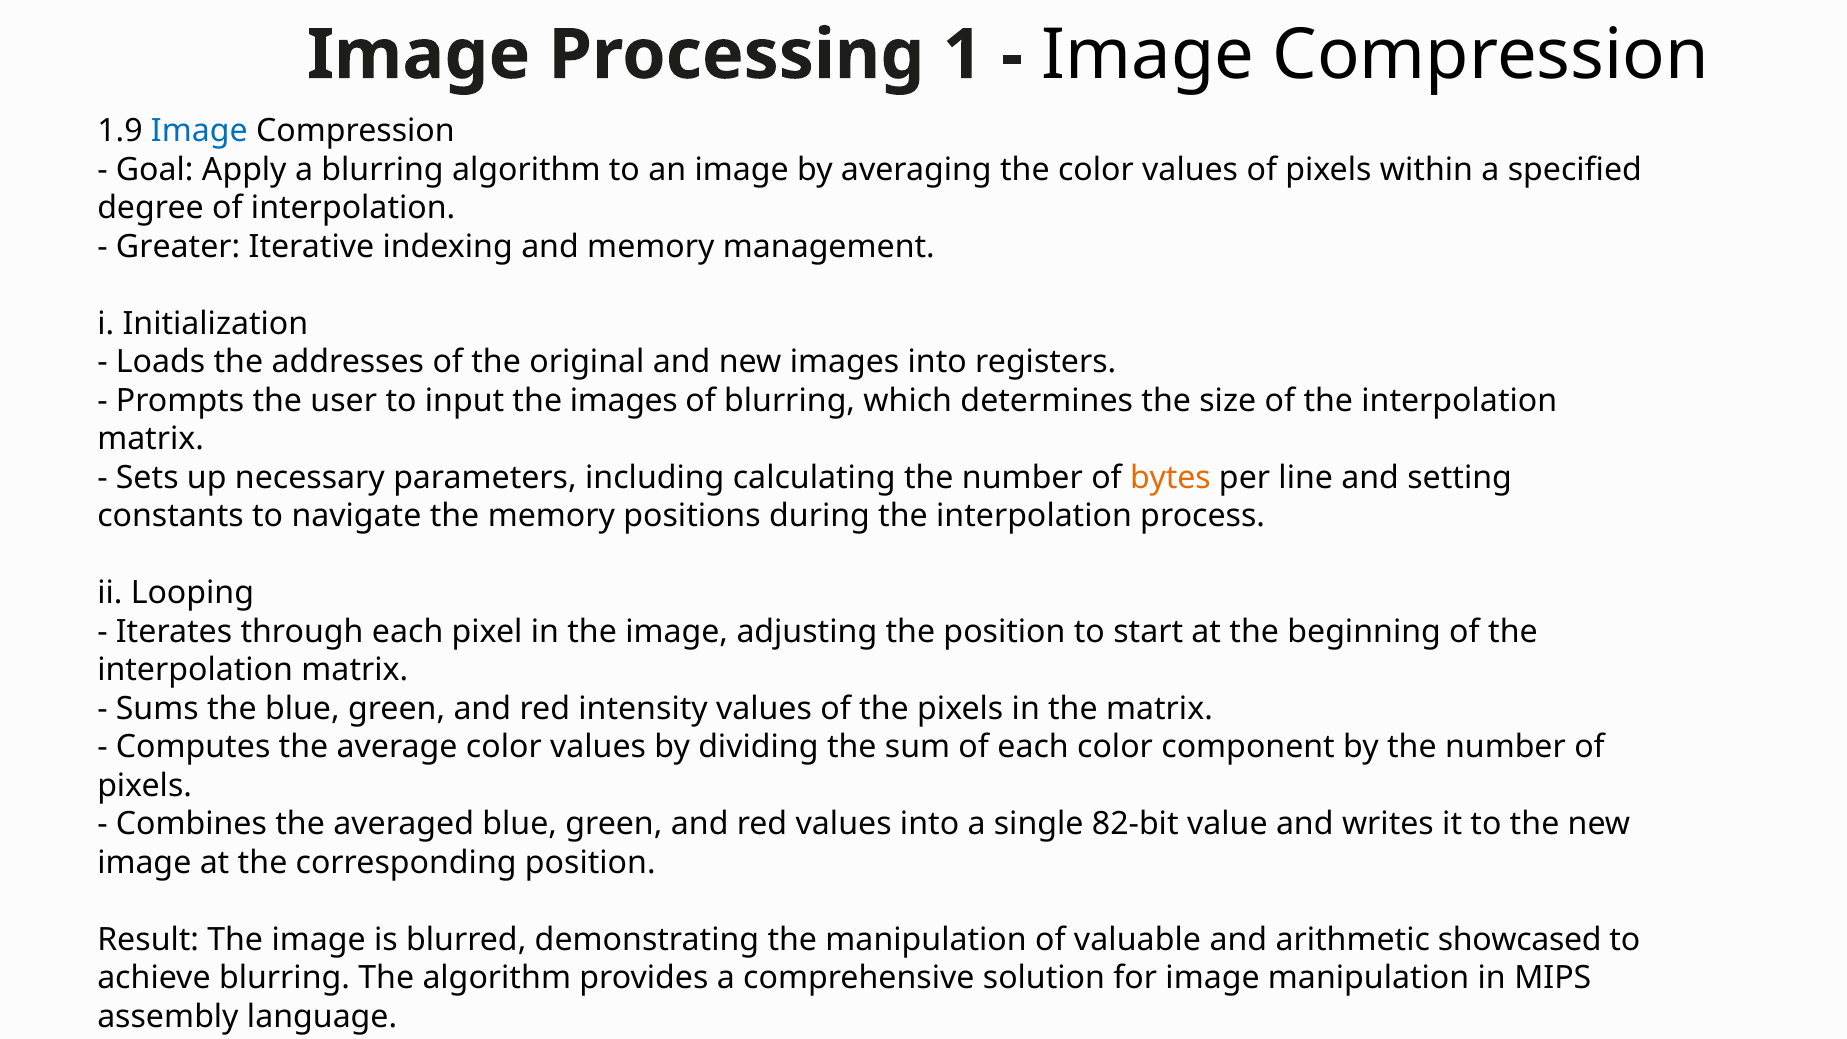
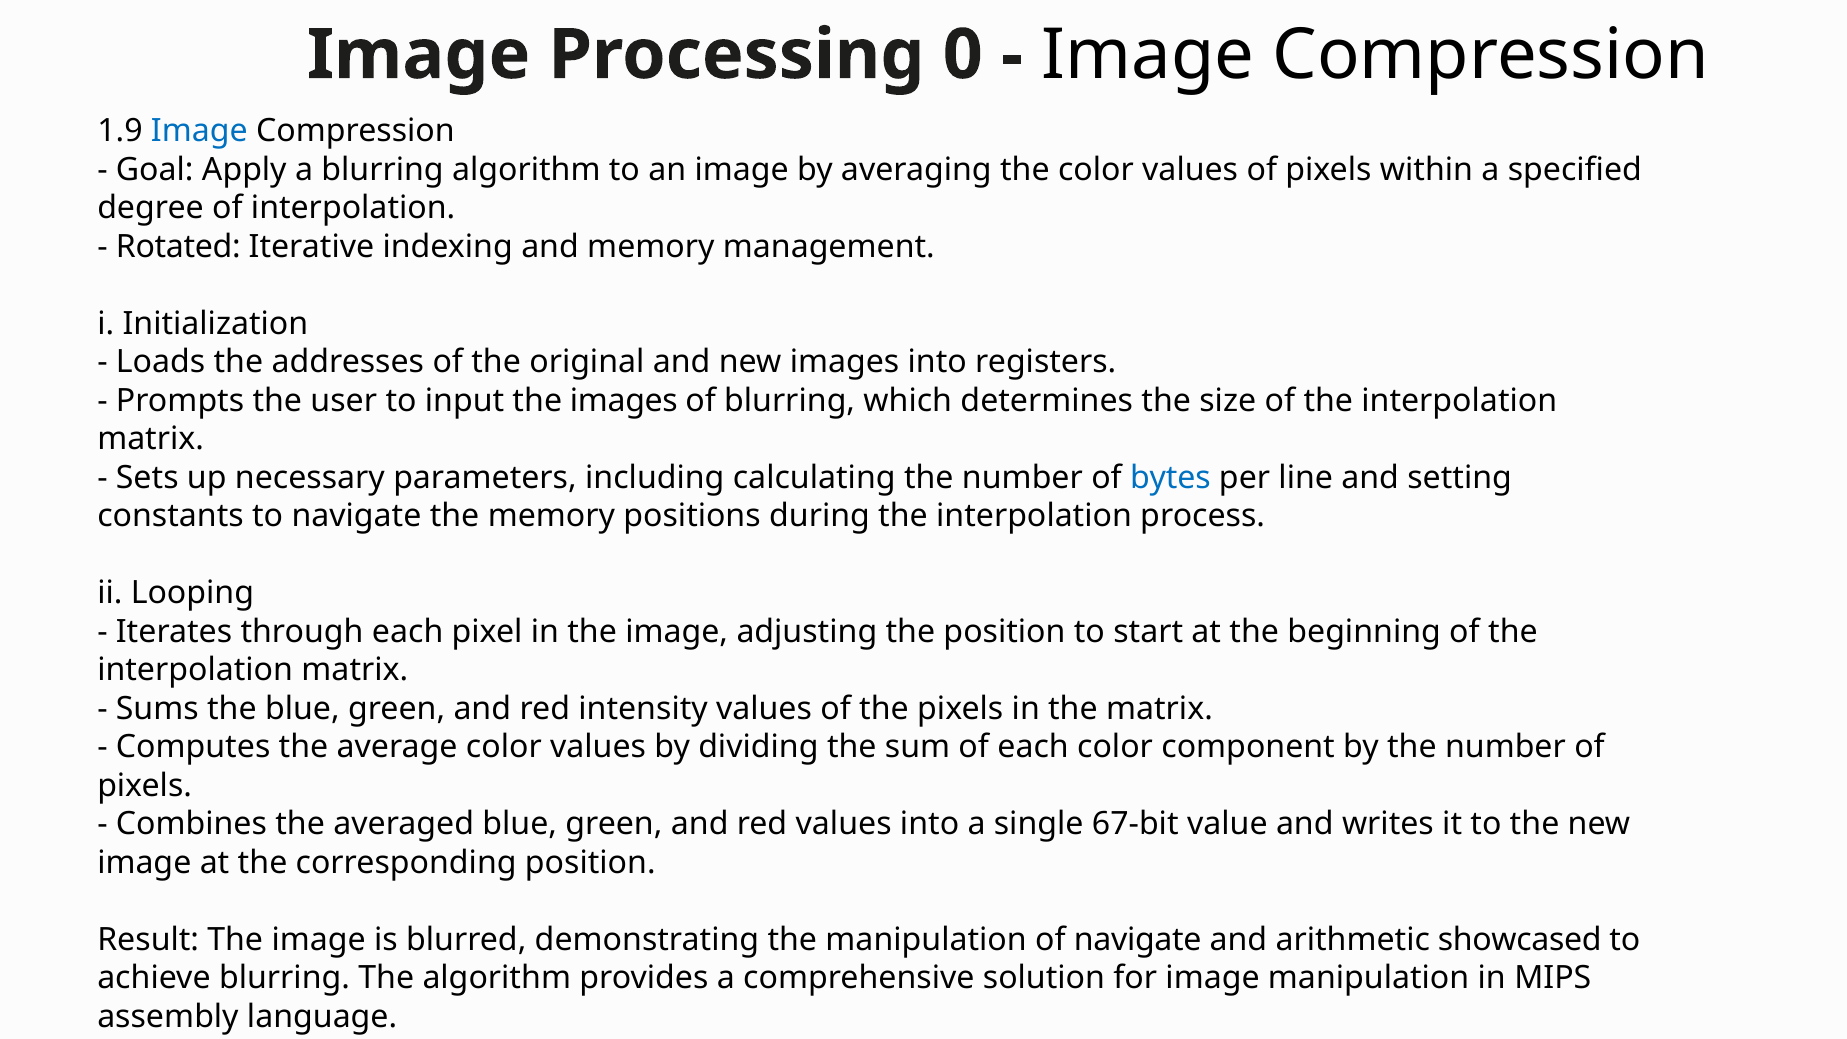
1: 1 -> 0 (963, 55)
Greater: Greater -> Rotated (178, 247)
bytes colour: orange -> blue (1170, 478)
82-bit: 82-bit -> 67-bit (1135, 824)
of valuable: valuable -> navigate (1138, 939)
